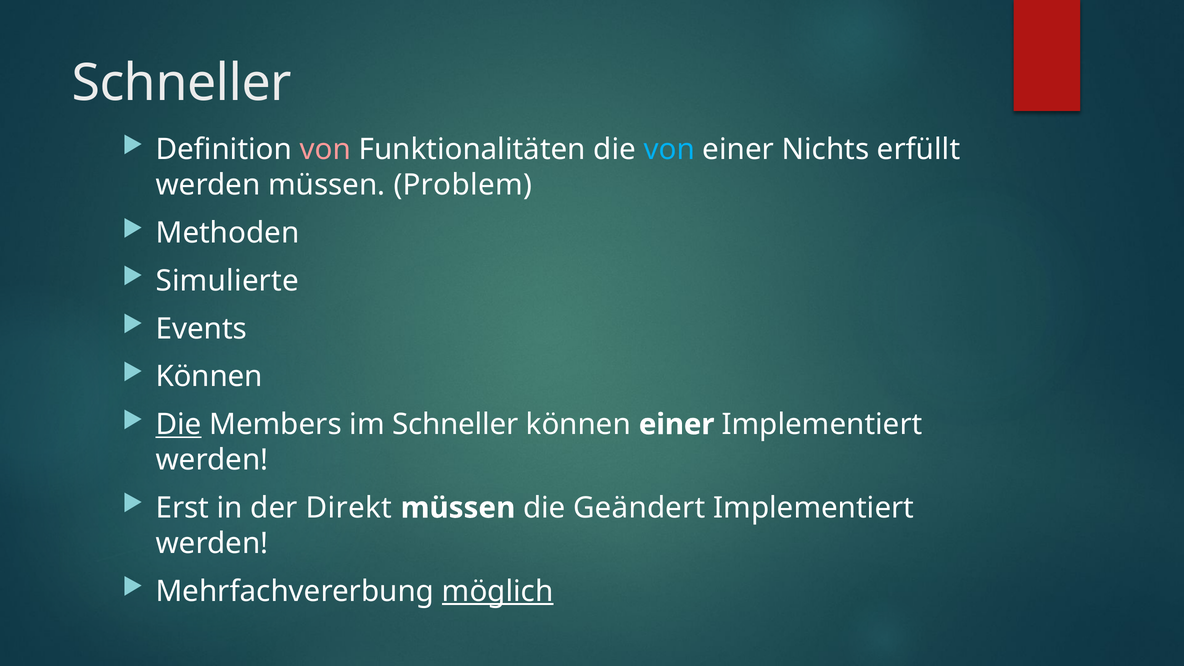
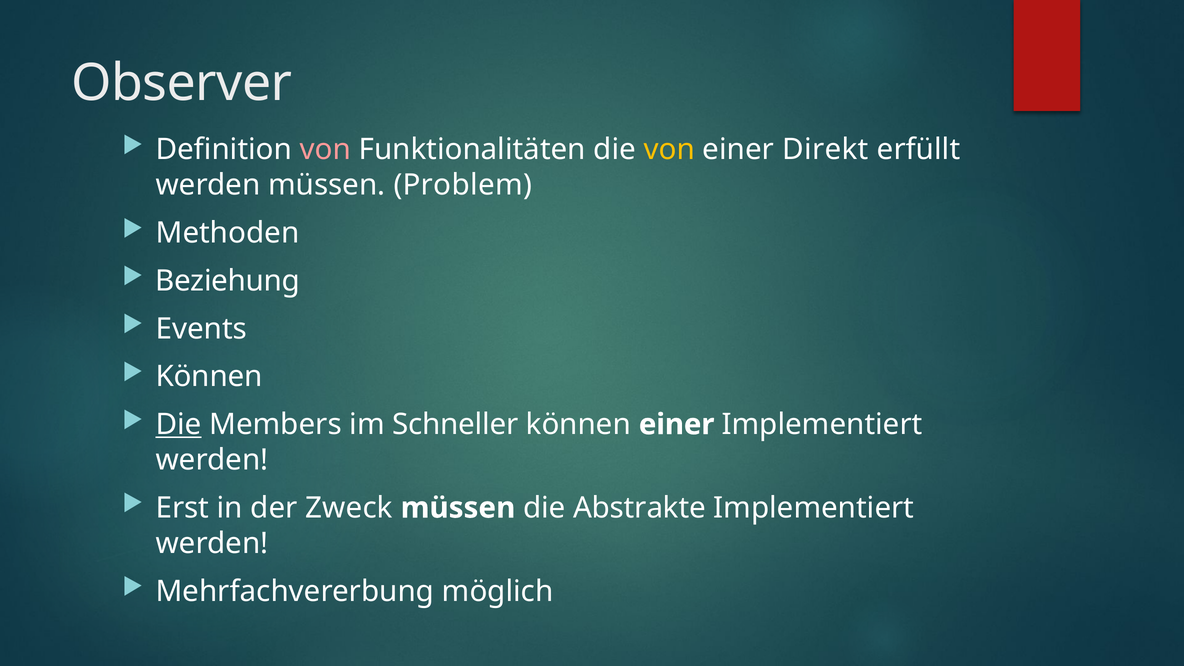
Schneller: Schneller -> Observer (182, 83)
von colour: light blue -> yellow (669, 150)
Nichts: Nichts -> Direkt (825, 150)
Simulierte: Simulierte -> Beziehung (228, 281)
Direkt: Direkt -> Zweck (349, 508)
Geändert: Geändert -> Abstrakte (639, 508)
möglich underline: present -> none (498, 591)
